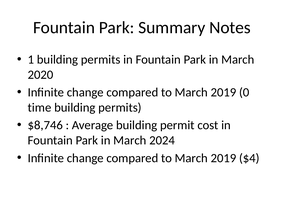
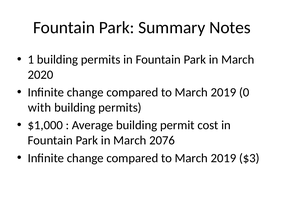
time: time -> with (39, 108)
$8,746: $8,746 -> $1,000 (45, 125)
2024: 2024 -> 2076 (162, 140)
$4: $4 -> $3 (249, 158)
